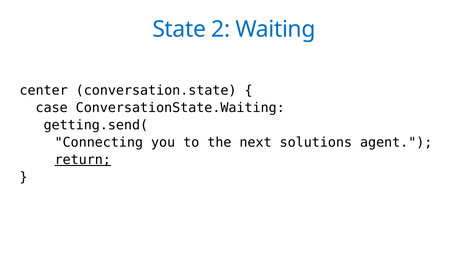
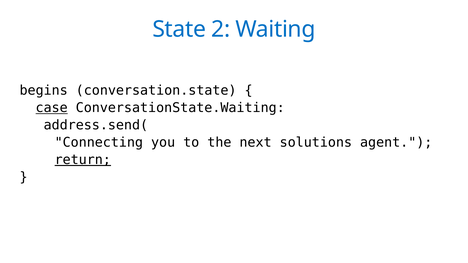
center: center -> begins (44, 91)
case underline: none -> present (52, 108)
getting.send(: getting.send( -> address.send( (96, 125)
